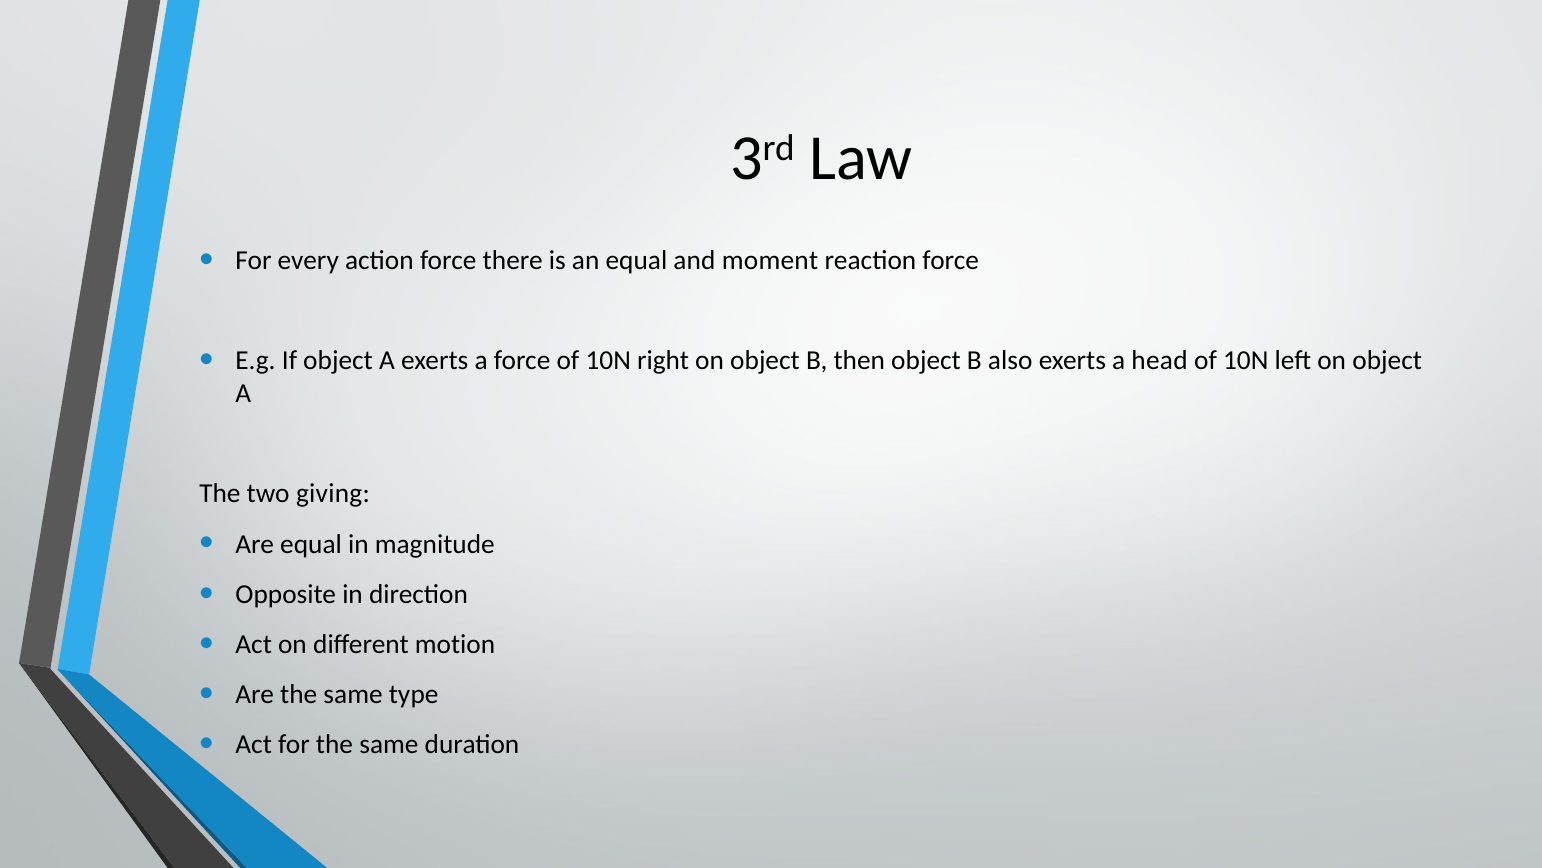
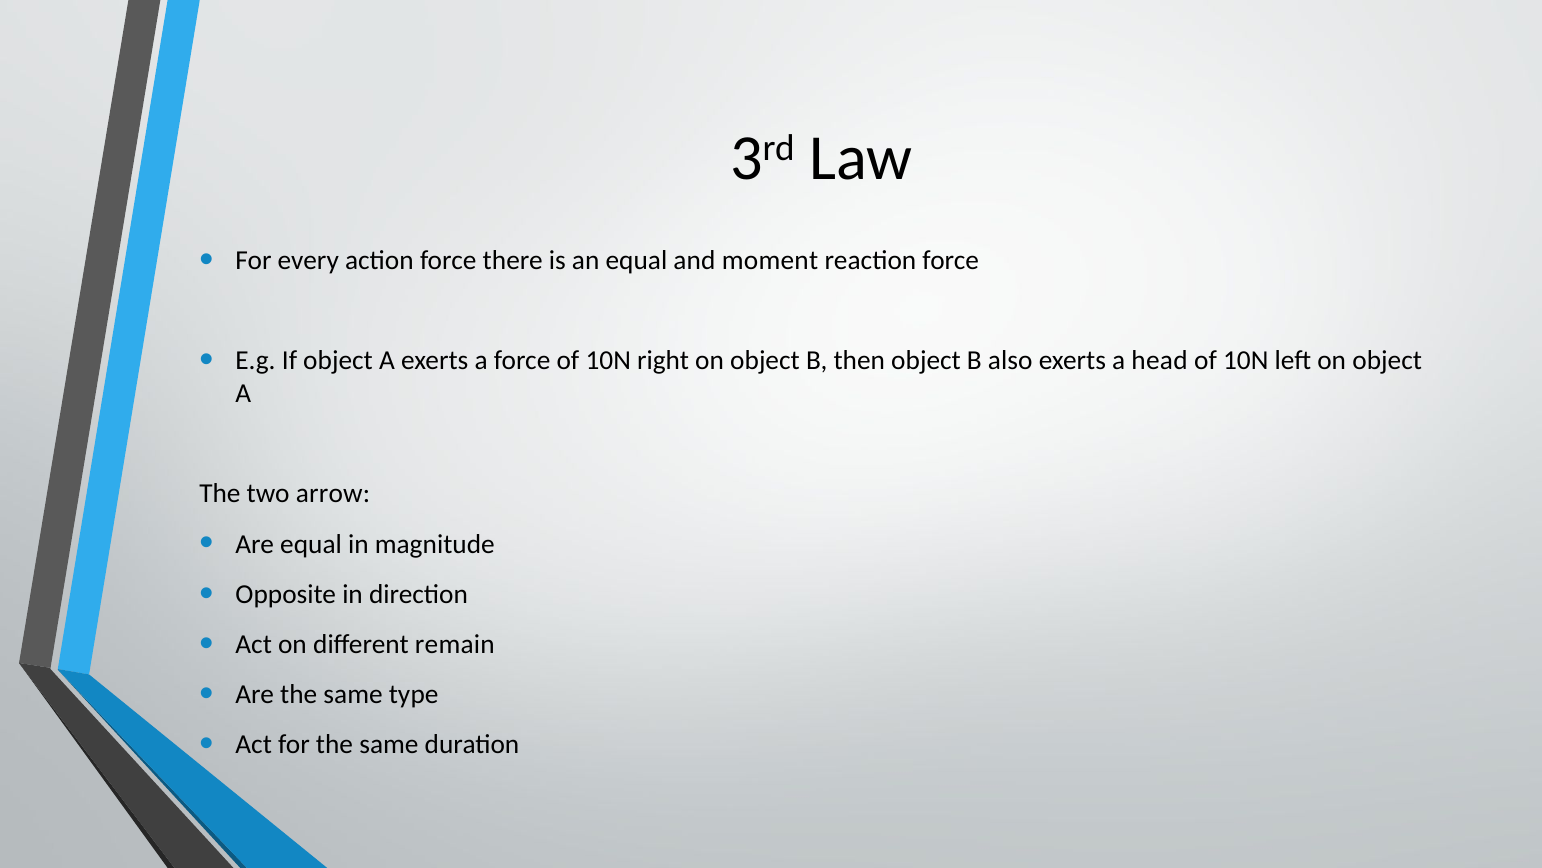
giving: giving -> arrow (333, 494)
motion: motion -> remain (455, 644)
